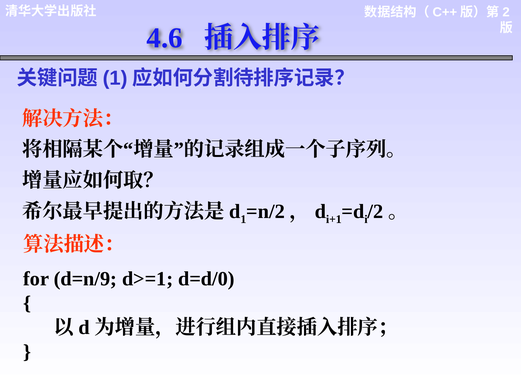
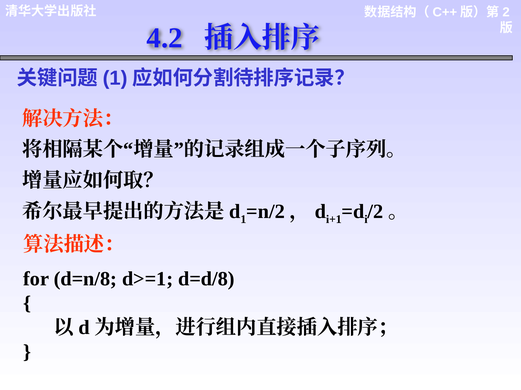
4.6: 4.6 -> 4.2 (165, 38)
d=n/9: d=n/9 -> d=n/8 (85, 279)
d=d/0: d=d/0 -> d=d/8 (206, 279)
